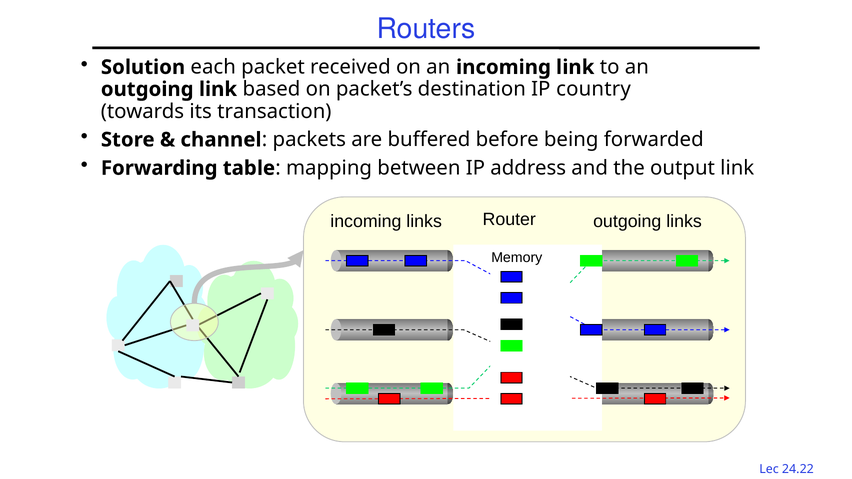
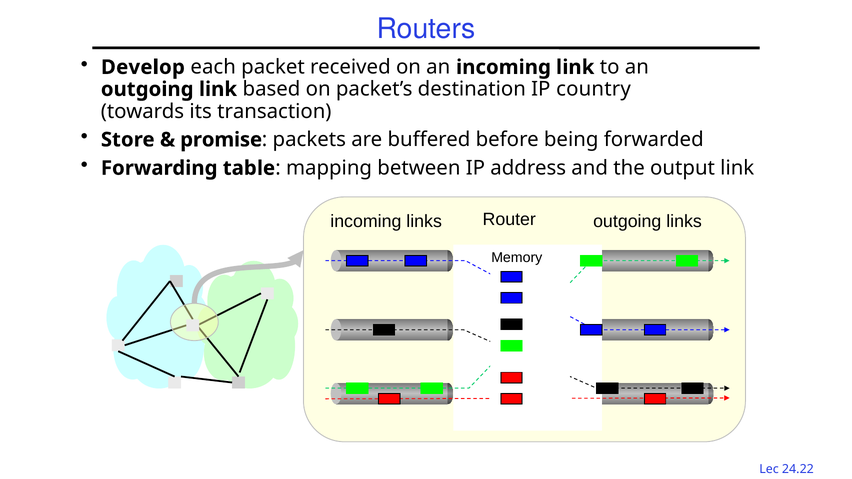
Solution: Solution -> Develop (143, 67)
channel: channel -> promise (221, 140)
